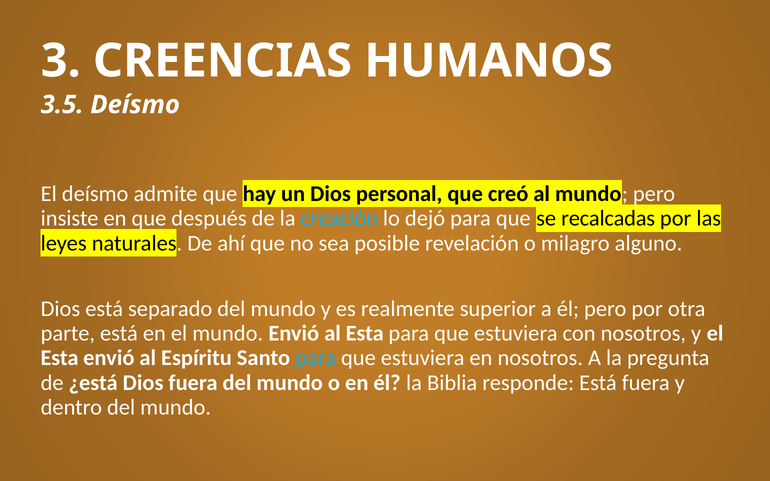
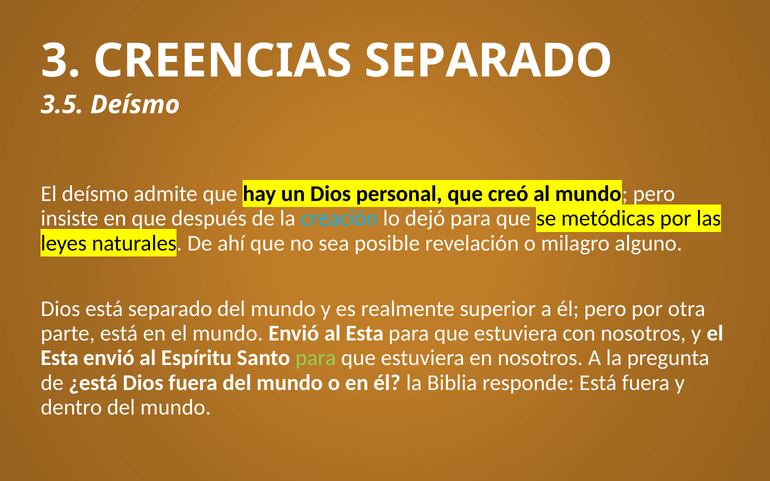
CREENCIAS HUMANOS: HUMANOS -> SEPARADO (489, 61)
recalcadas: recalcadas -> metódicas (608, 219)
para colour: light blue -> light green (316, 358)
